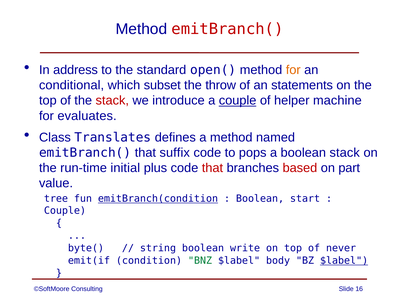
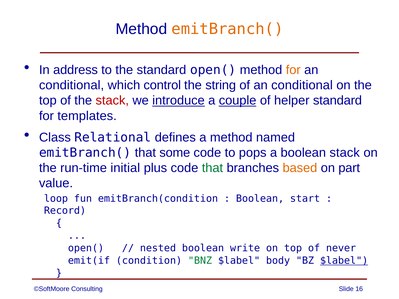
emitBranch( colour: red -> orange (227, 29)
subset: subset -> control (162, 85)
throw: throw -> string (221, 85)
of an statements: statements -> conditional (302, 85)
introduce underline: none -> present (178, 101)
helper machine: machine -> standard (337, 101)
evaluates: evaluates -> templates (87, 116)
Translates: Translates -> Relational (113, 138)
suffix: suffix -> some (175, 153)
that colour: red -> green (212, 168)
based colour: red -> orange (300, 168)
tree: tree -> loop (56, 199)
emitBranch(condition underline: present -> none (158, 199)
Couple: Couple -> Record (65, 211)
byte(: byte( -> open( (86, 248)
string: string -> nested (158, 248)
